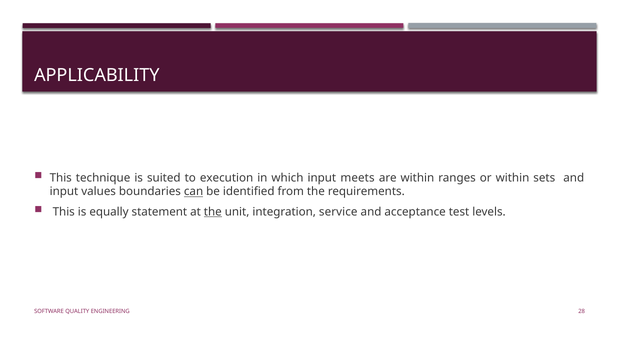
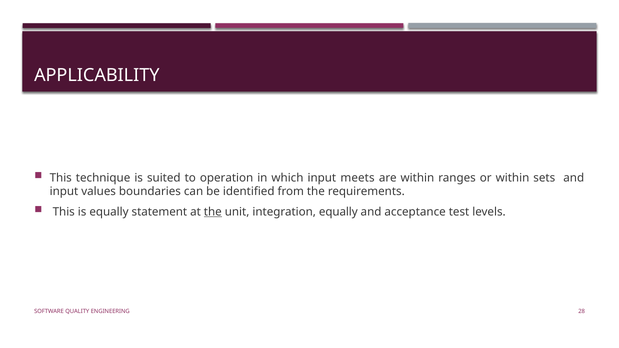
execution: execution -> operation (227, 178)
can underline: present -> none (194, 192)
integration service: service -> equally (338, 212)
